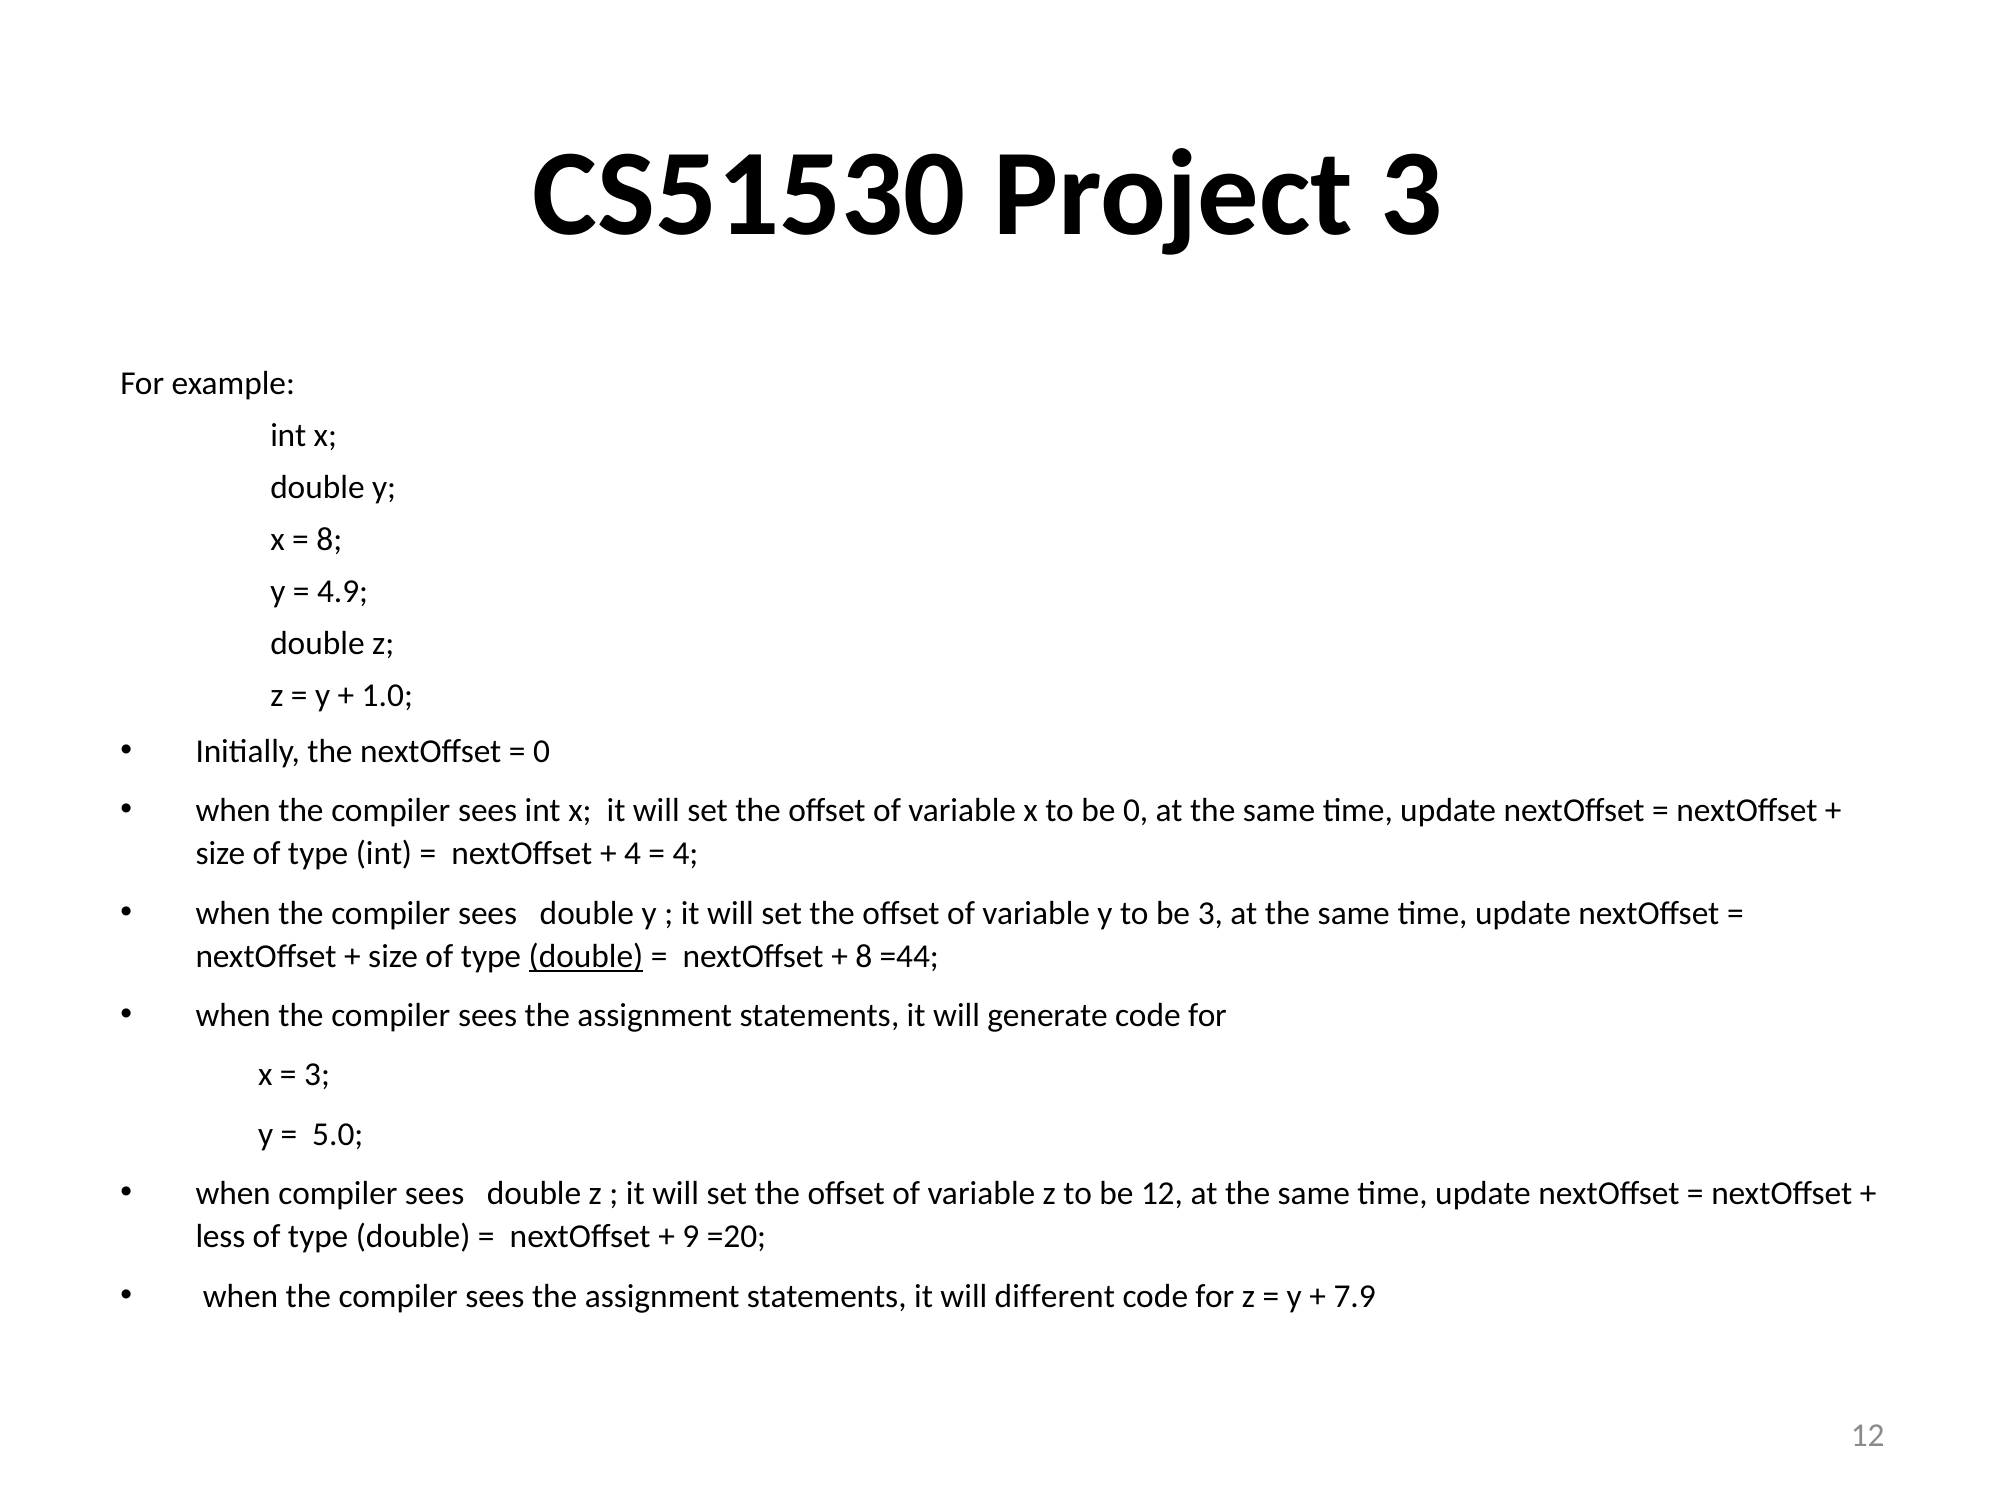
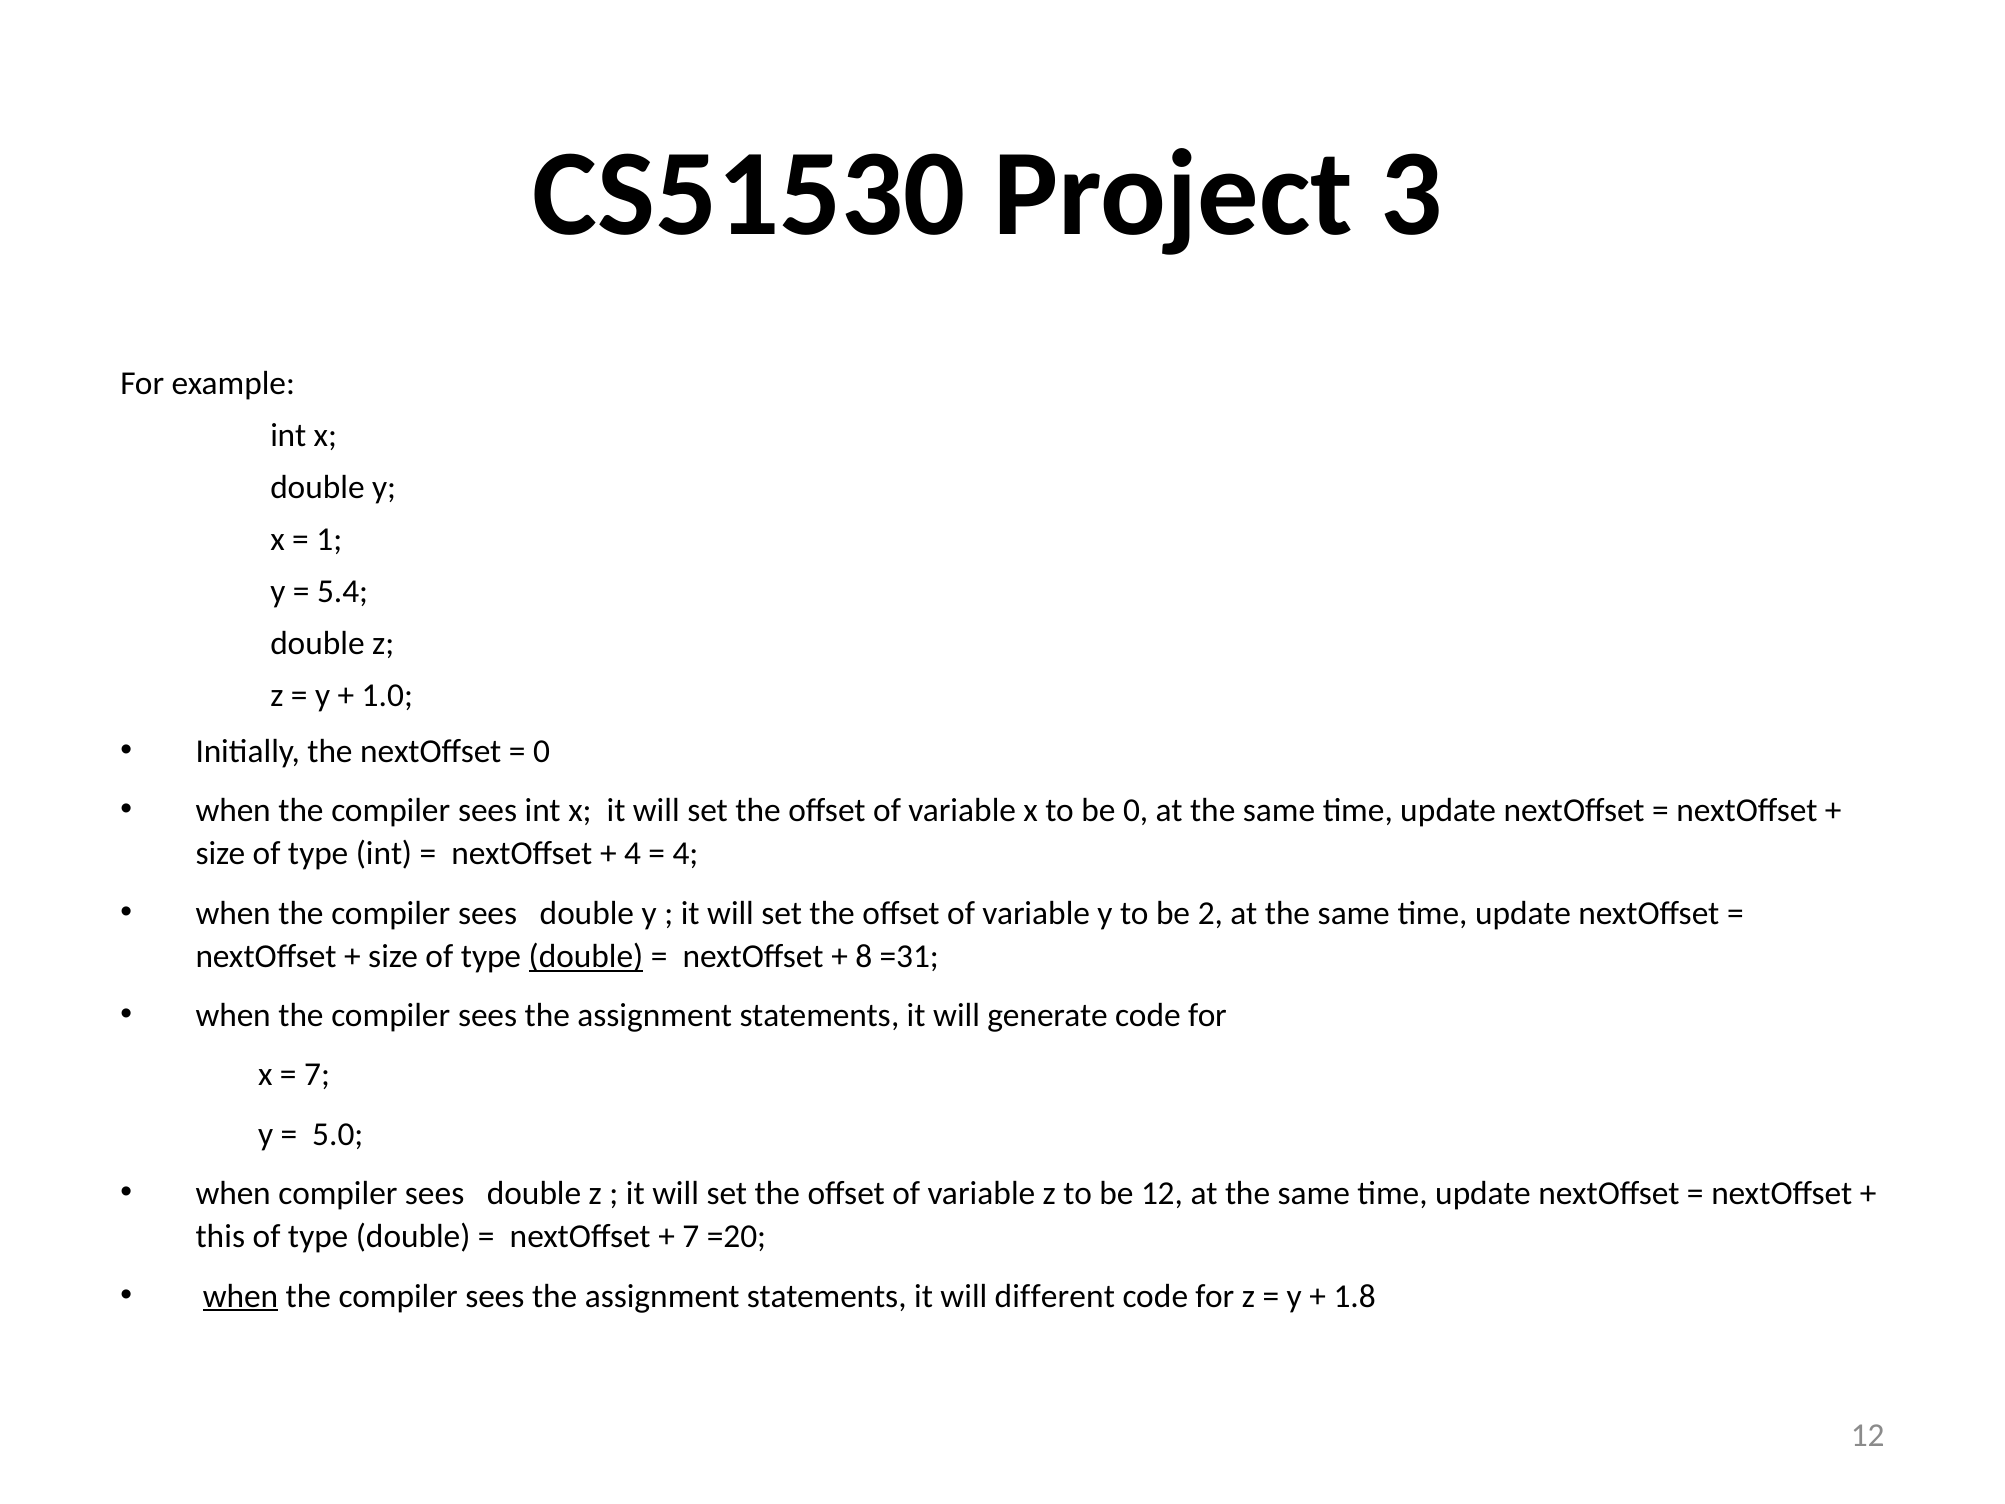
8: 8 -> 1 (329, 540)
4.9: 4.9 -> 5.4 (343, 592)
be 3: 3 -> 2 (1210, 913)
=44: =44 -> =31 (909, 956)
3: 3 -> 7 (317, 1075)
less: less -> this (220, 1237)
9: 9 -> 7 (691, 1237)
when underline: none -> present (241, 1296)
7.9: 7.9 -> 1.8 (1355, 1296)
